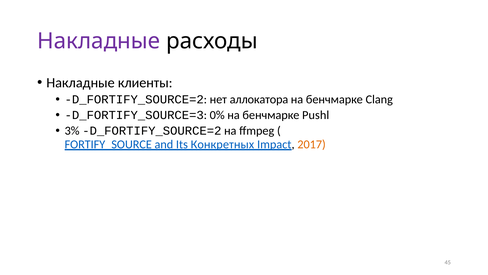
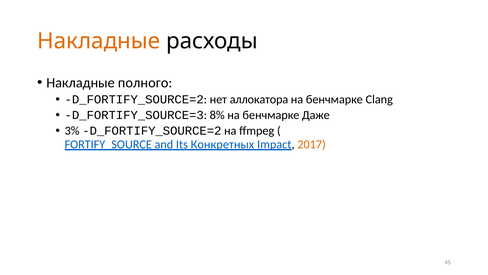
Накладные colour: purple -> orange (99, 41)
клиенты: клиенты -> полного (145, 82)
0%: 0% -> 8% (217, 115)
Pushl: Pushl -> Даже (316, 115)
